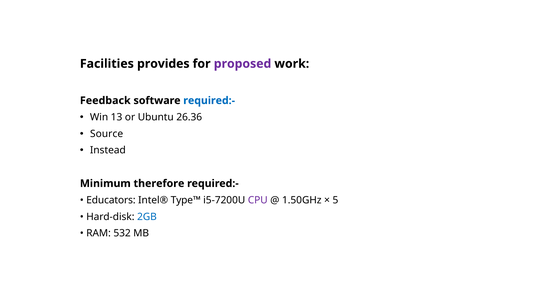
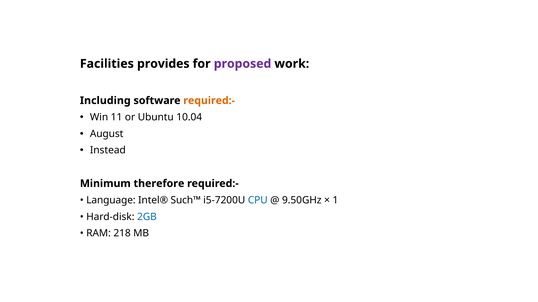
Feedback: Feedback -> Including (105, 101)
required:- colour: blue -> orange (209, 101)
13: 13 -> 11 (117, 118)
26.36: 26.36 -> 10.04 (189, 118)
Source: Source -> August (107, 134)
Educators: Educators -> Language (111, 201)
Type™: Type™ -> Such™ (186, 201)
CPU colour: purple -> blue (258, 201)
1.50GHz: 1.50GHz -> 9.50GHz (302, 201)
5: 5 -> 1 (335, 201)
532: 532 -> 218 (122, 234)
